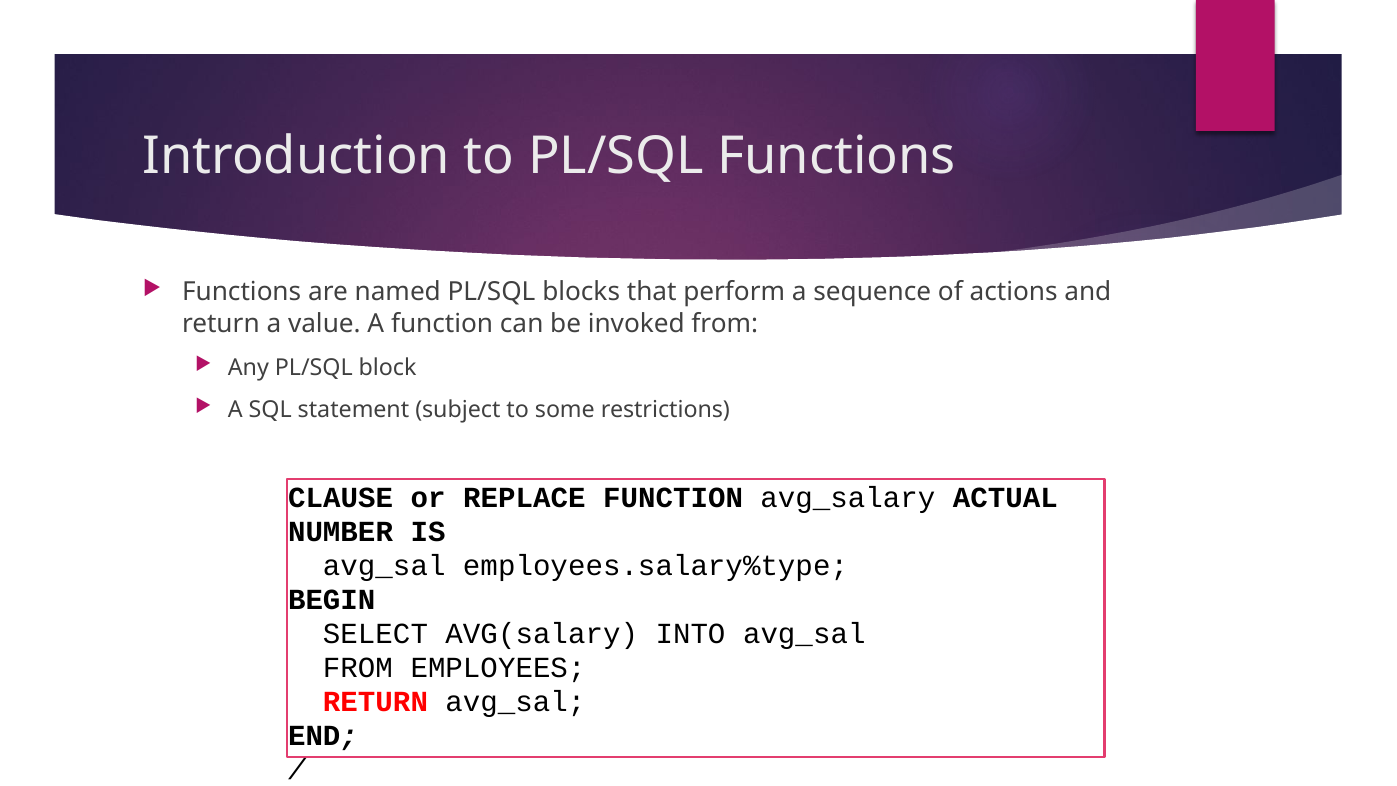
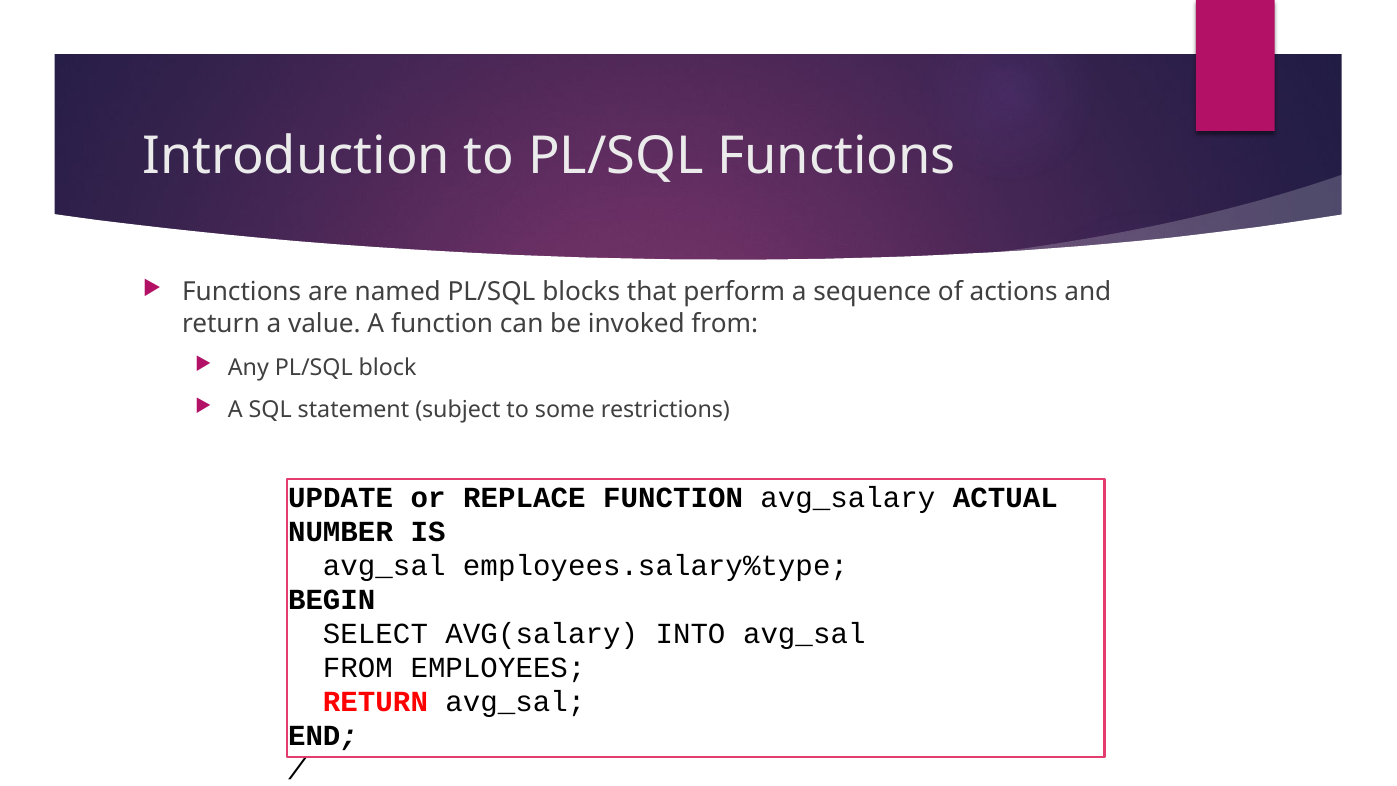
CLAUSE: CLAUSE -> UPDATE (341, 498)
